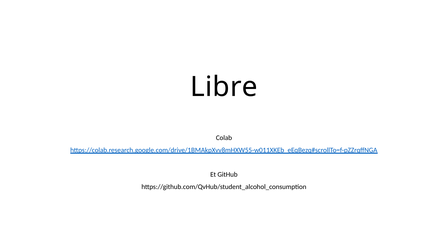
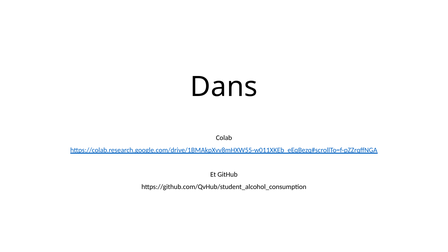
Libre: Libre -> Dans (224, 87)
